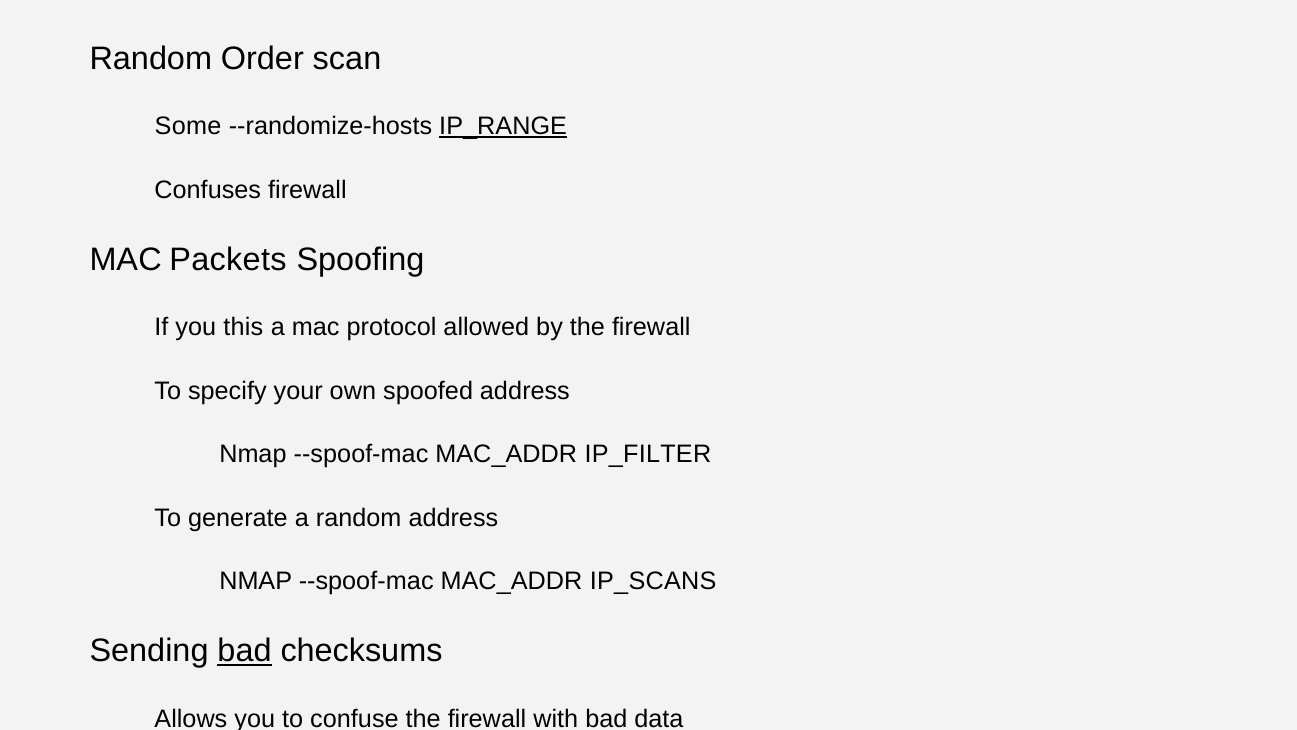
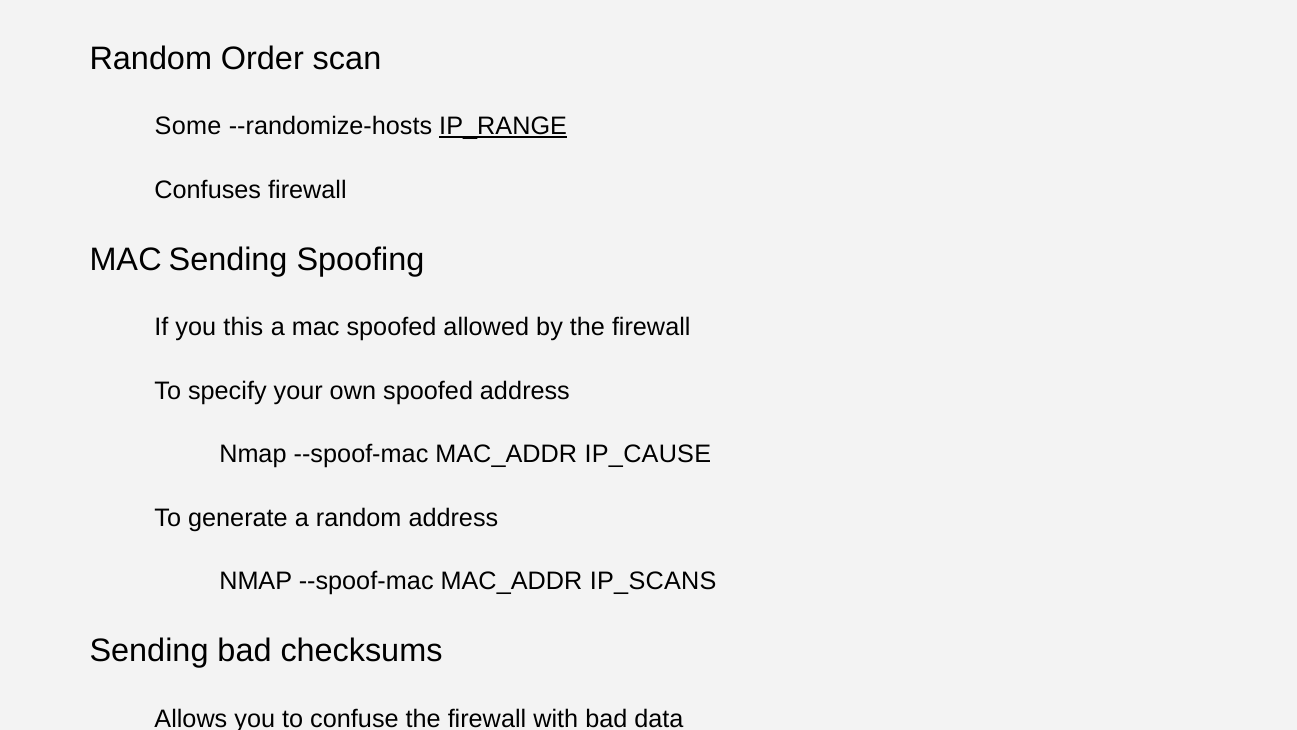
MAC Packets: Packets -> Sending (228, 260)
mac protocol: protocol -> spoofed (391, 327)
IP_FILTER: IP_FILTER -> IP_CAUSE (648, 454)
bad underline: present -> none (245, 651)
